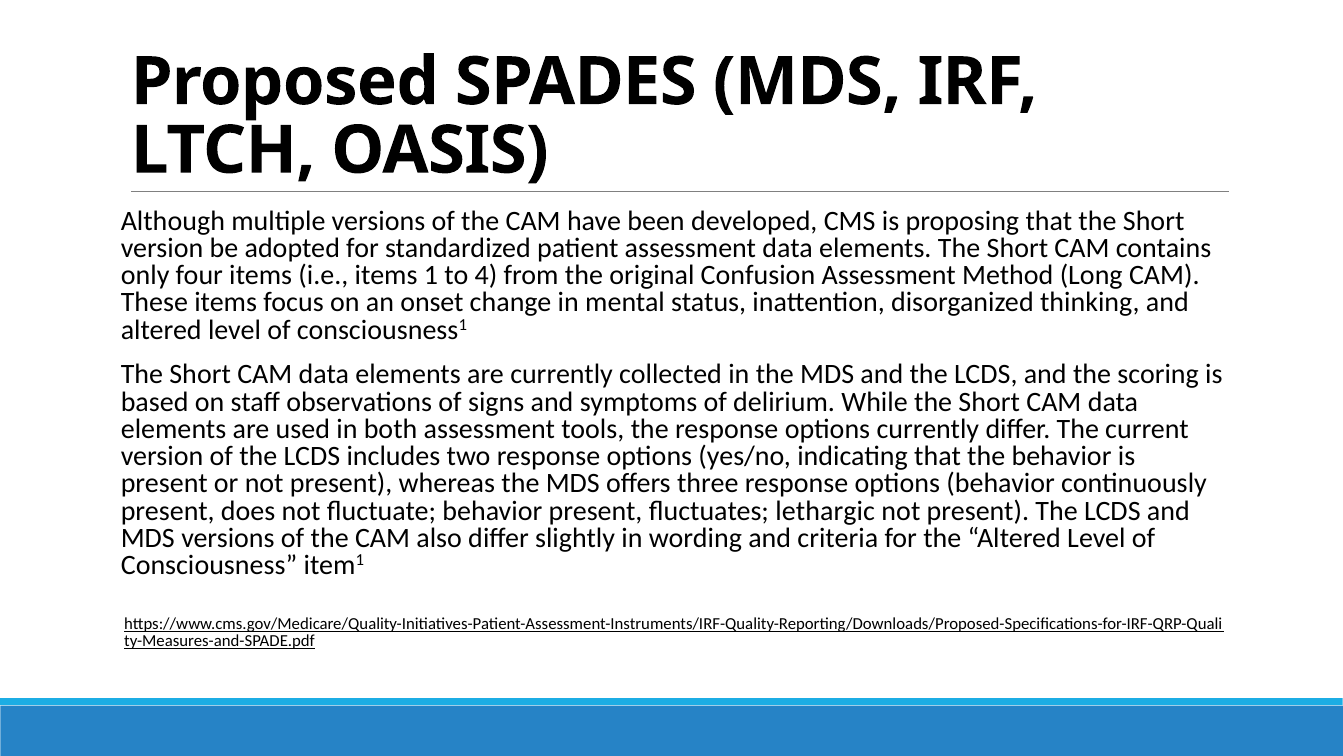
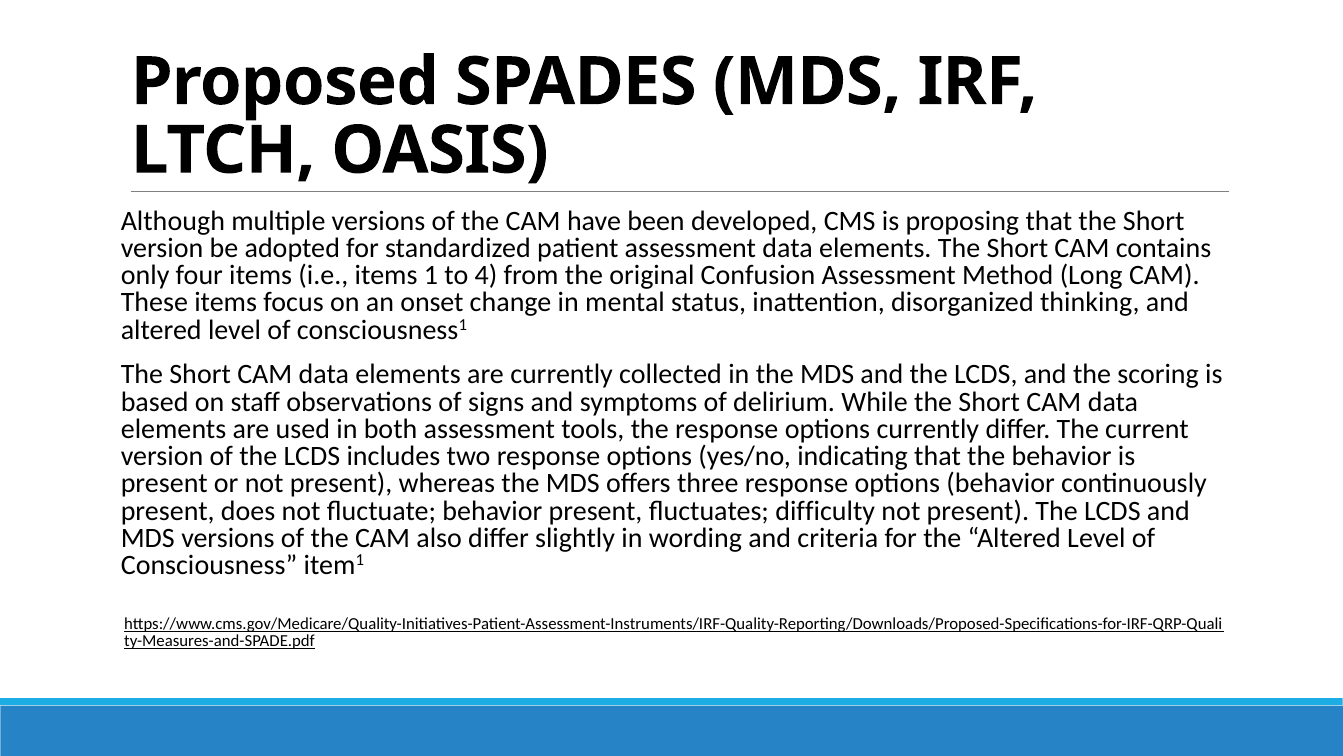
lethargic: lethargic -> difficulty (825, 510)
